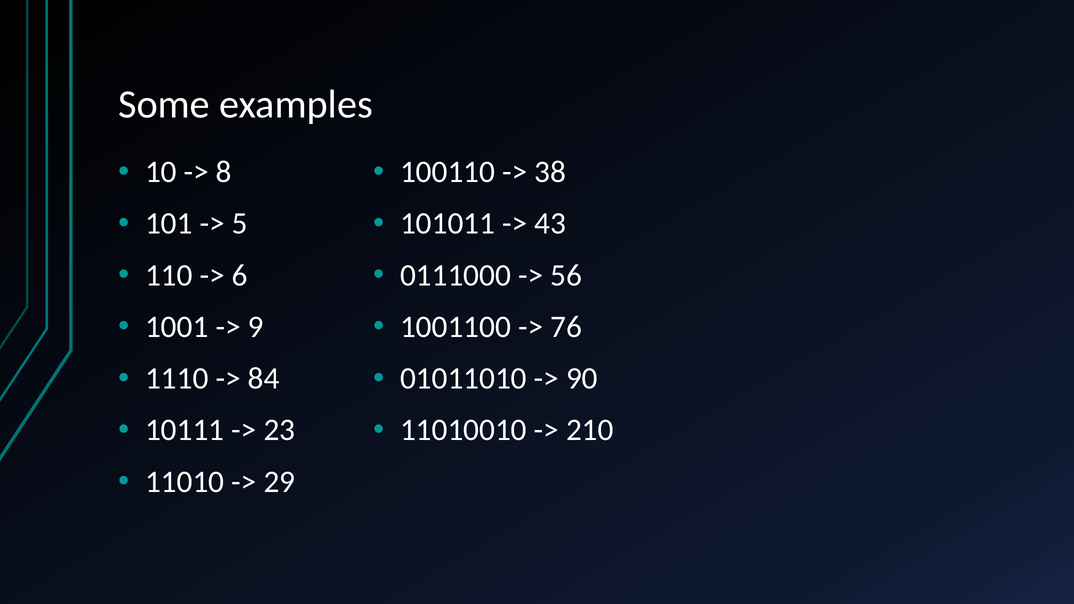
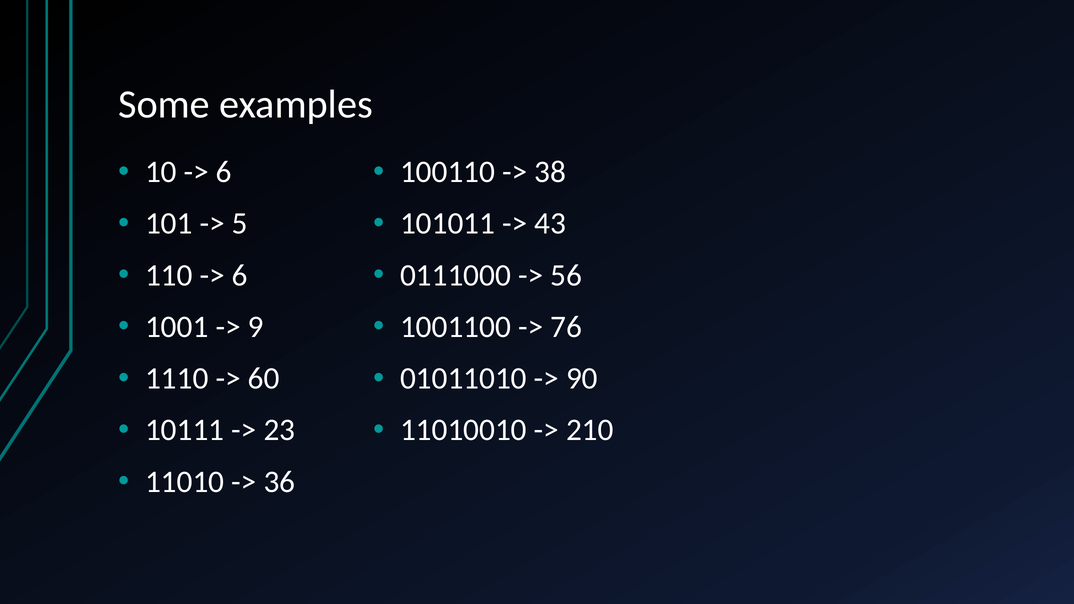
8: 8 -> 6 (224, 172)
84: 84 -> 60 (264, 379)
29: 29 -> 36 (279, 482)
